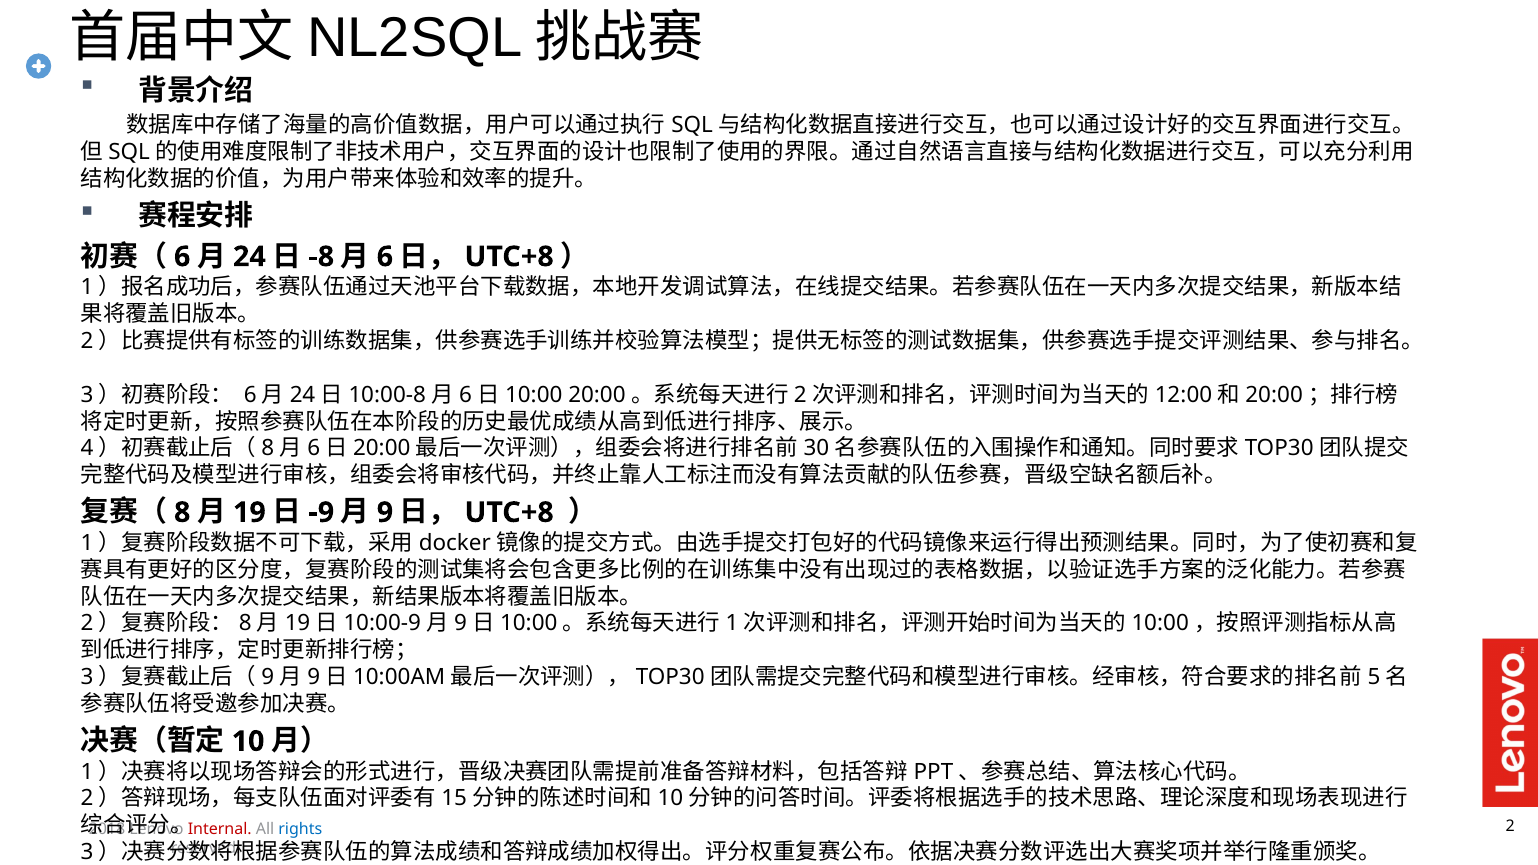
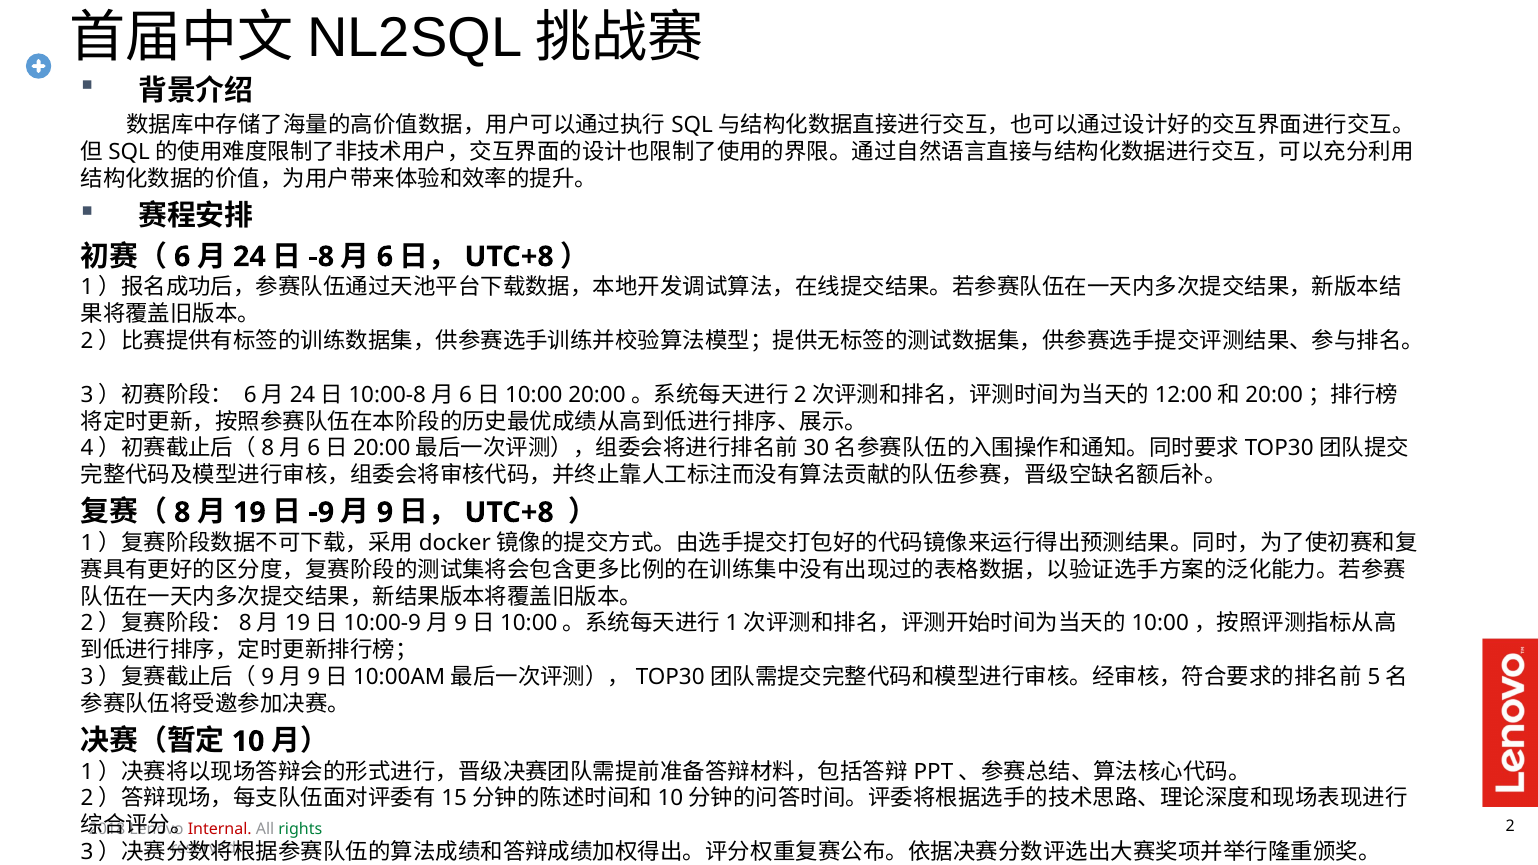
rights colour: blue -> green (300, 829)
